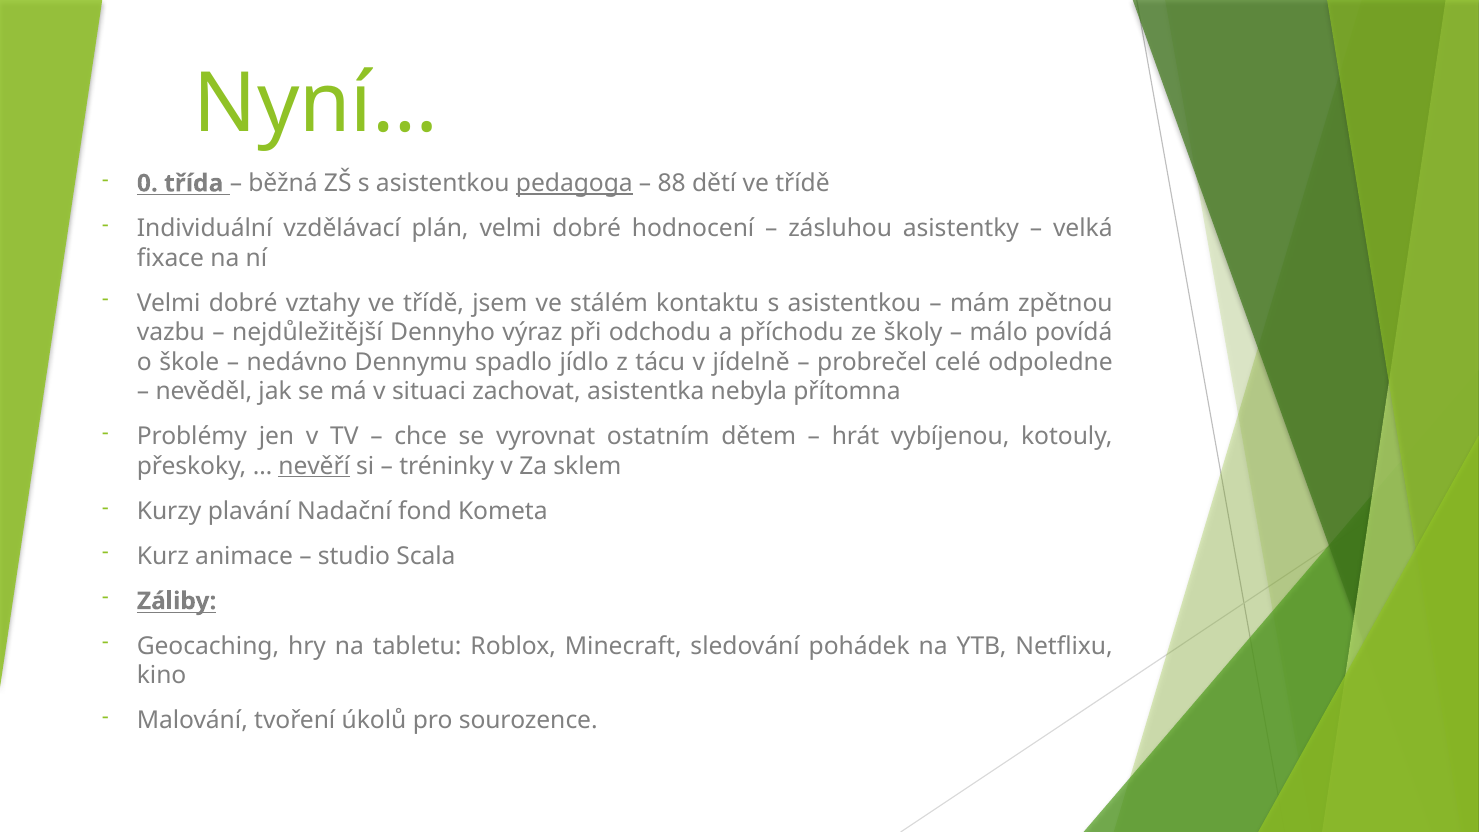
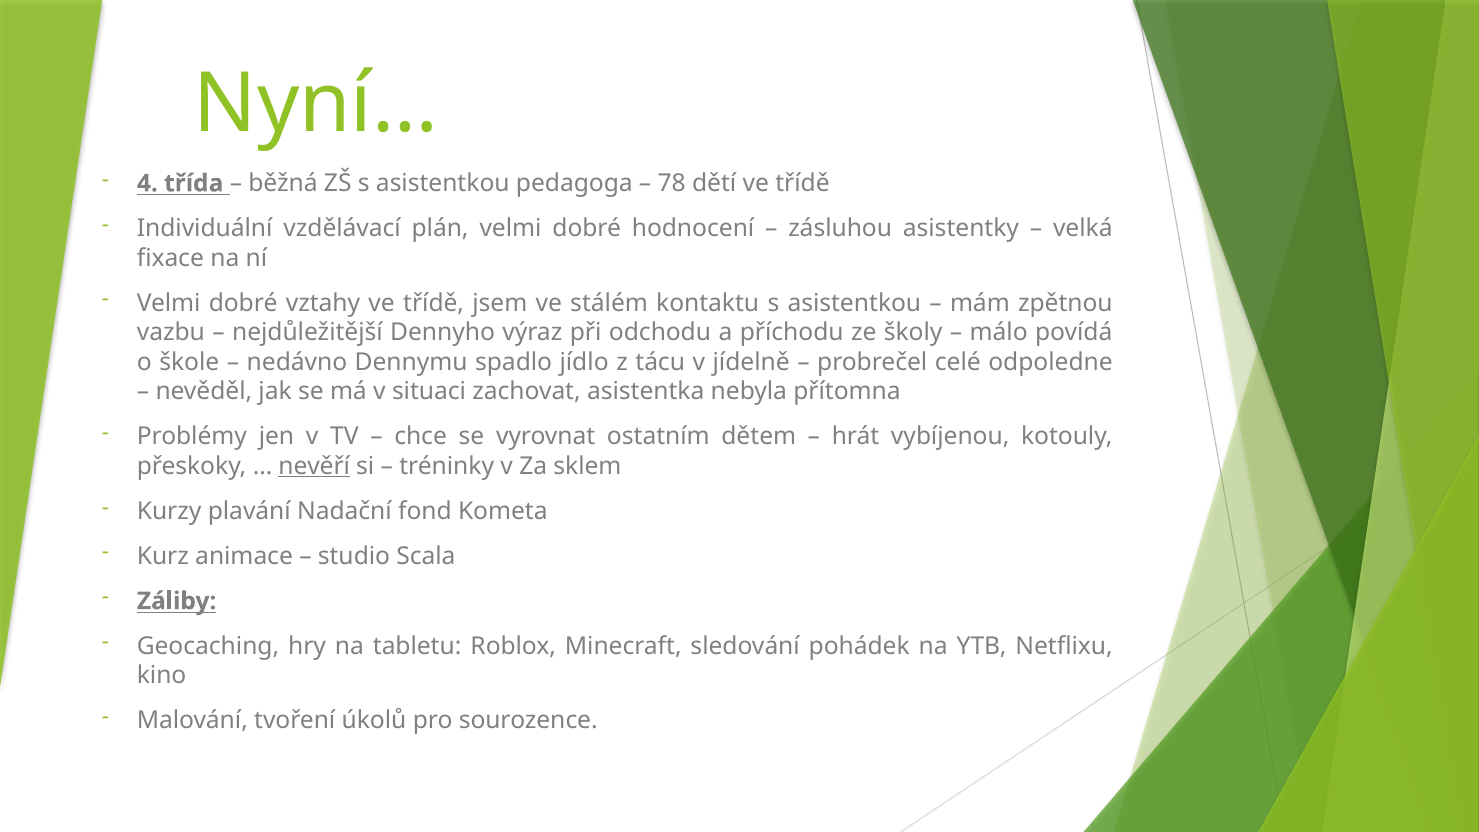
0: 0 -> 4 (147, 183)
pedagoga underline: present -> none (574, 183)
88: 88 -> 78 (672, 183)
